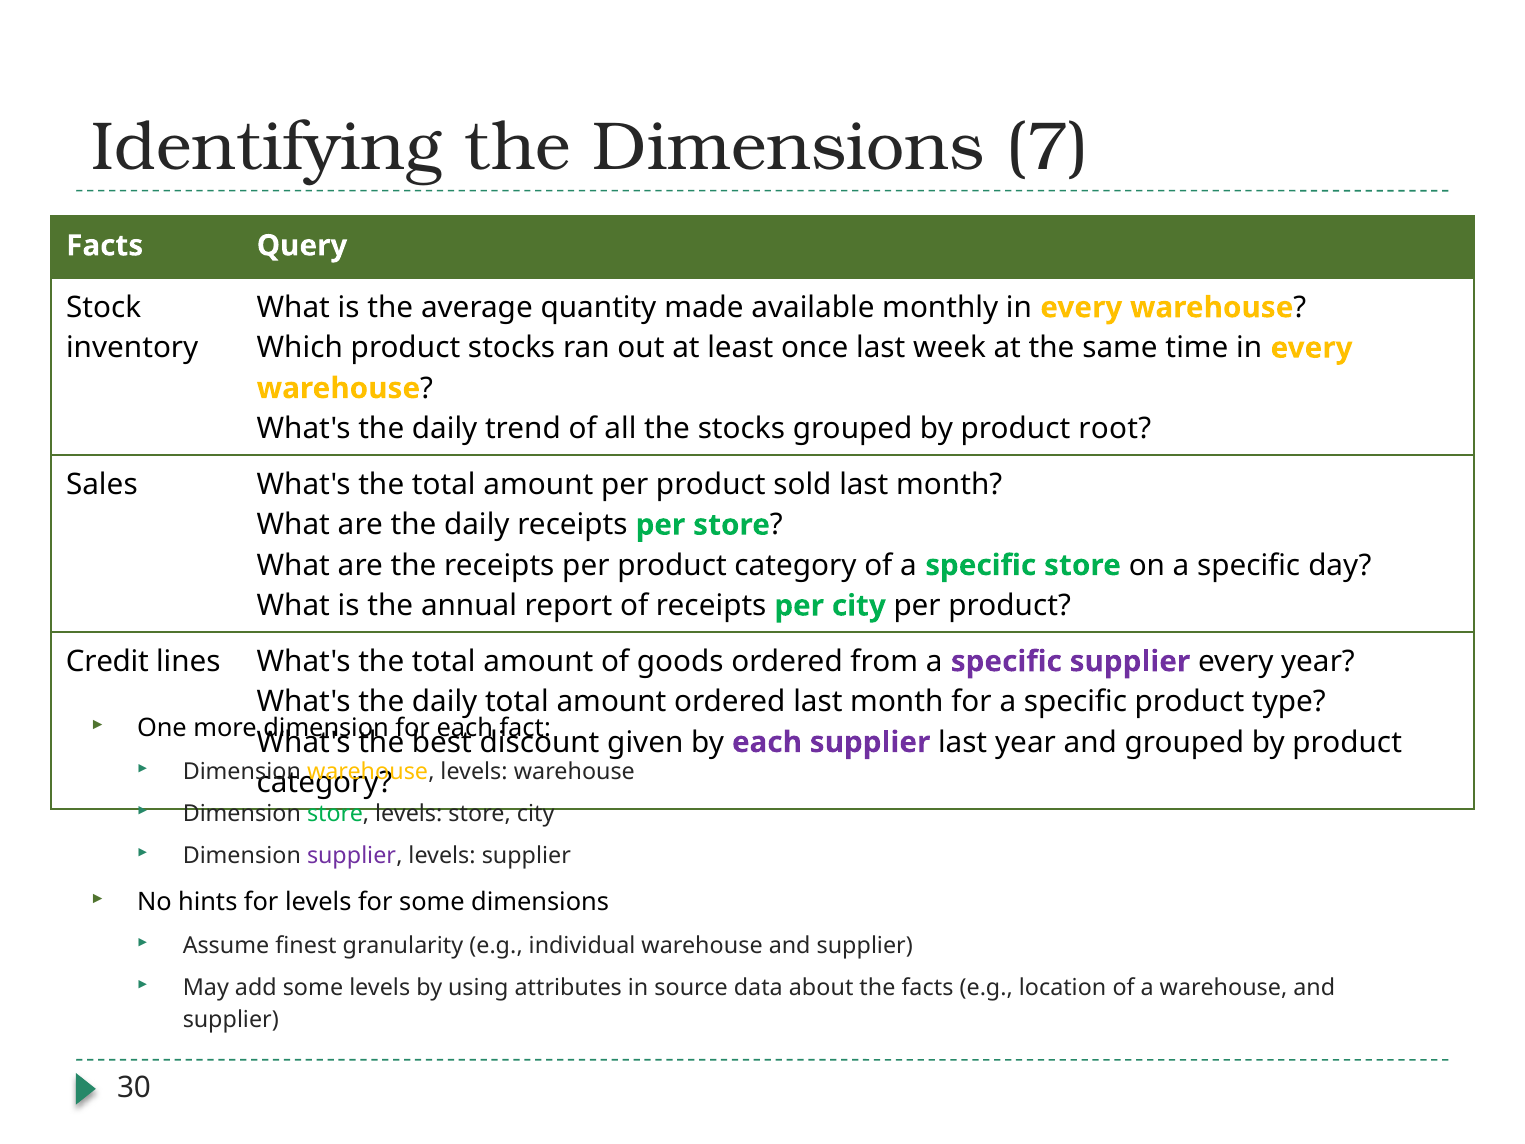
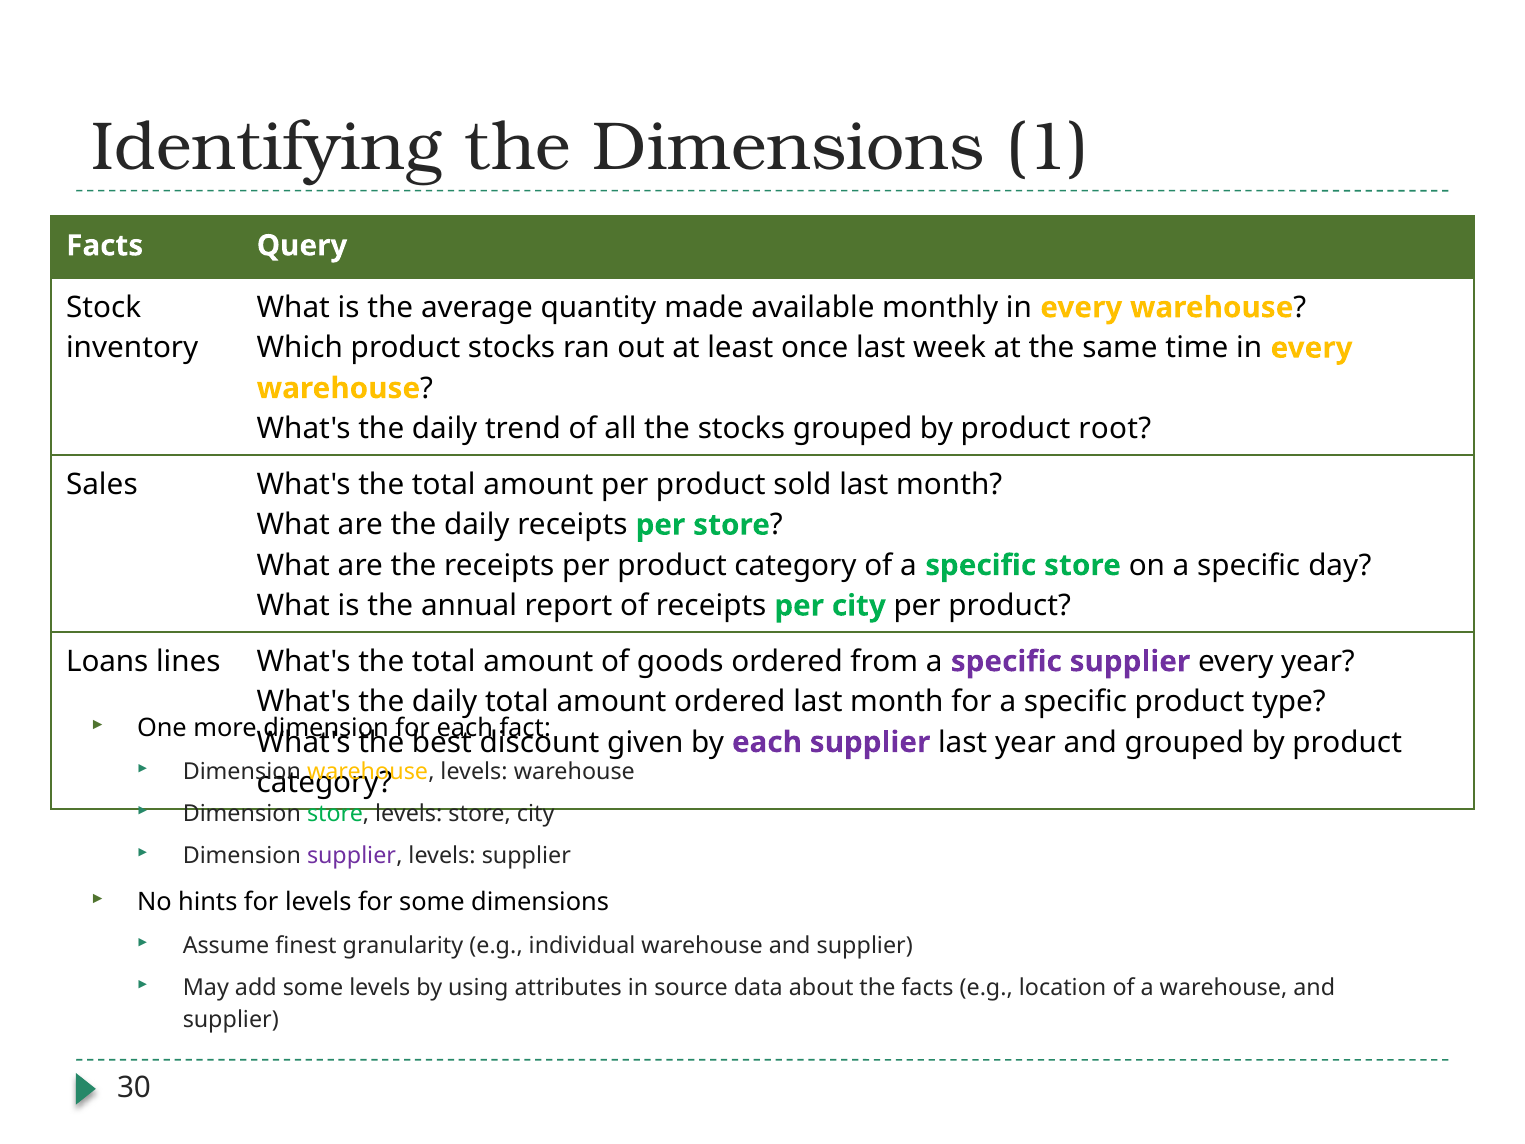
7: 7 -> 1 (1048, 147)
Credit: Credit -> Loans (107, 661)
